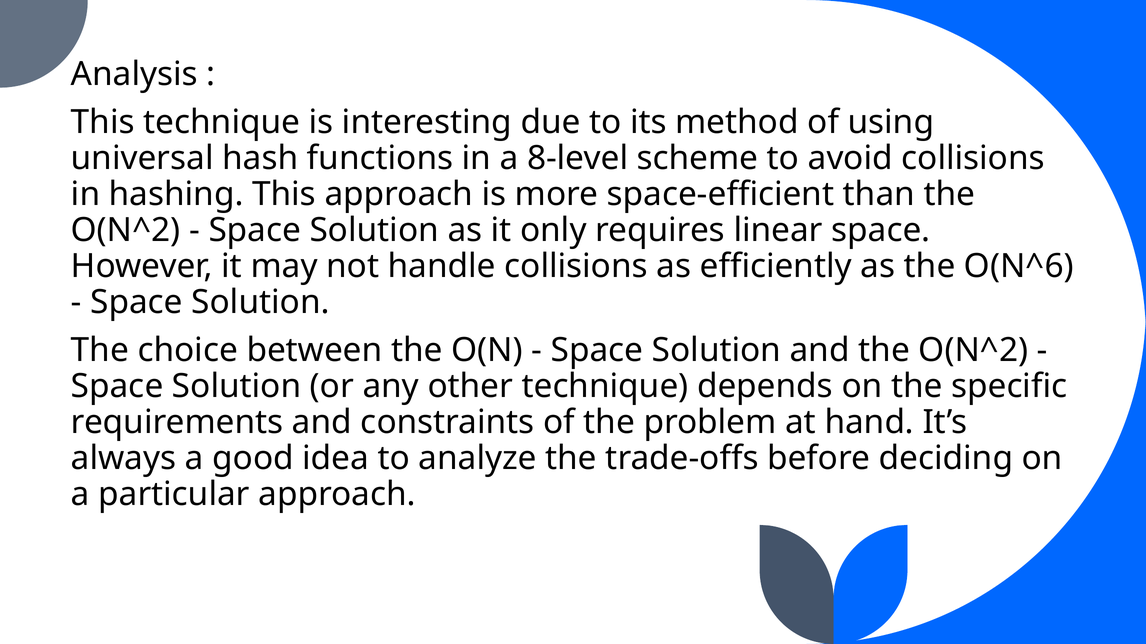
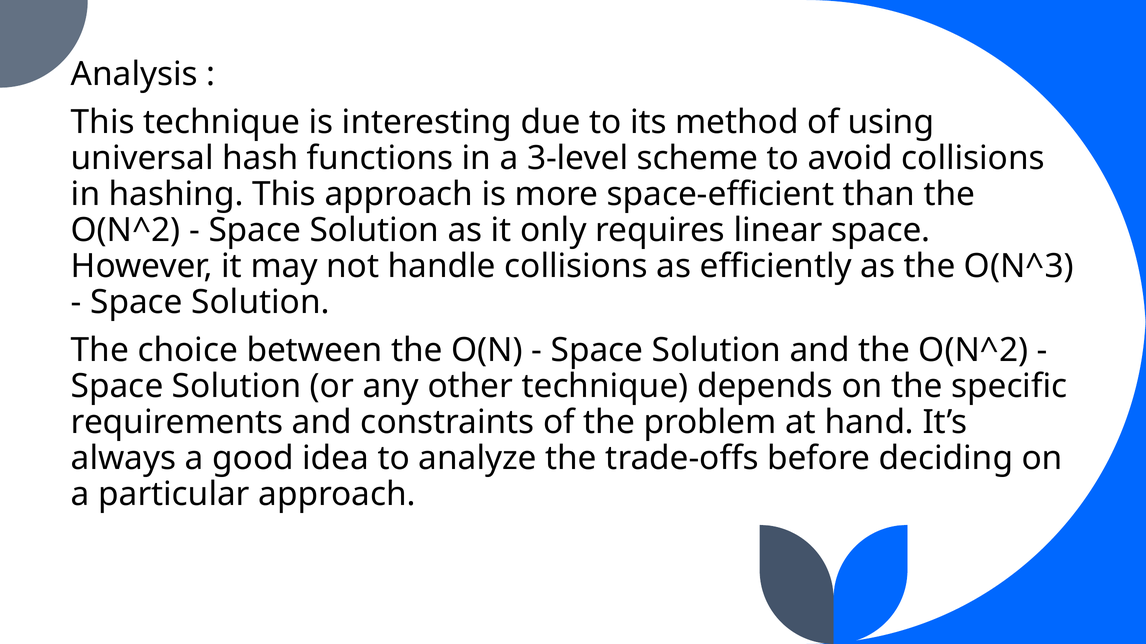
8-level: 8-level -> 3-level (578, 158)
O(N^6: O(N^6 -> O(N^3 (1019, 266)
